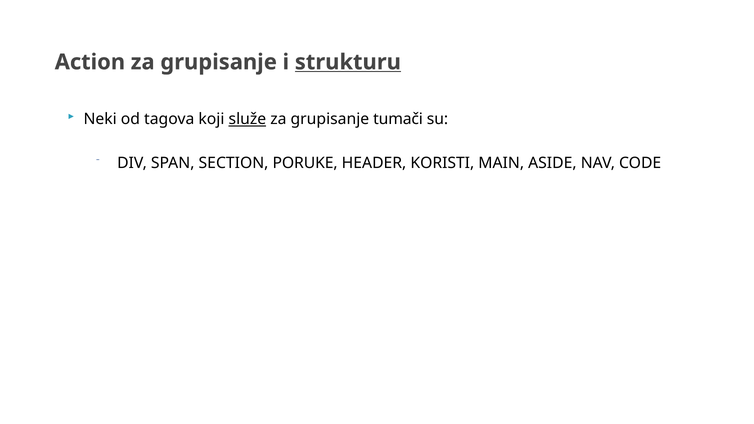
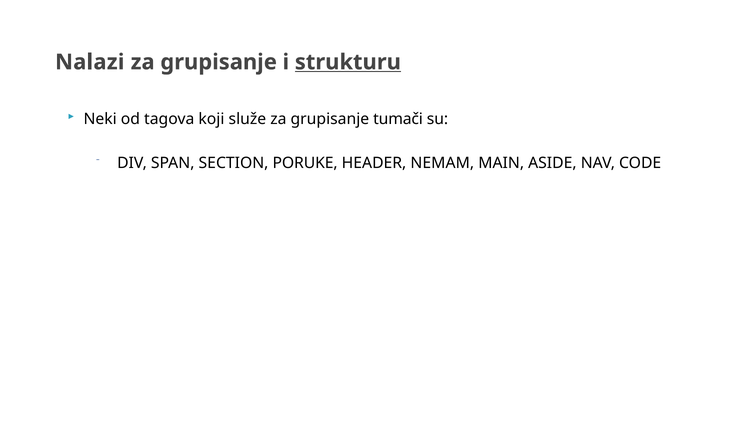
Action: Action -> Nalazi (90, 62)
služe underline: present -> none (247, 119)
KORISTI: KORISTI -> NEMAM (442, 163)
